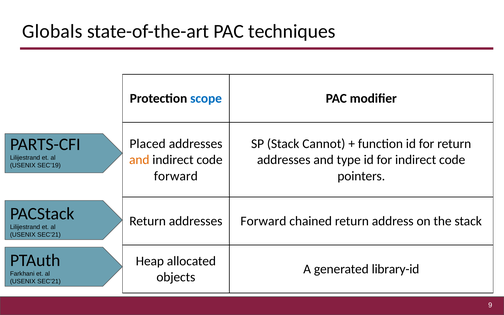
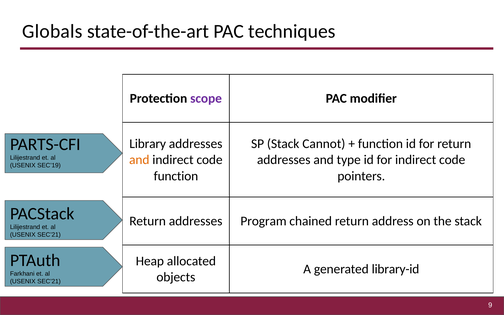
scope colour: blue -> purple (206, 99)
Placed: Placed -> Library (148, 144)
forward: forward -> function (176, 176)
addresses Forward: Forward -> Program (264, 221)
